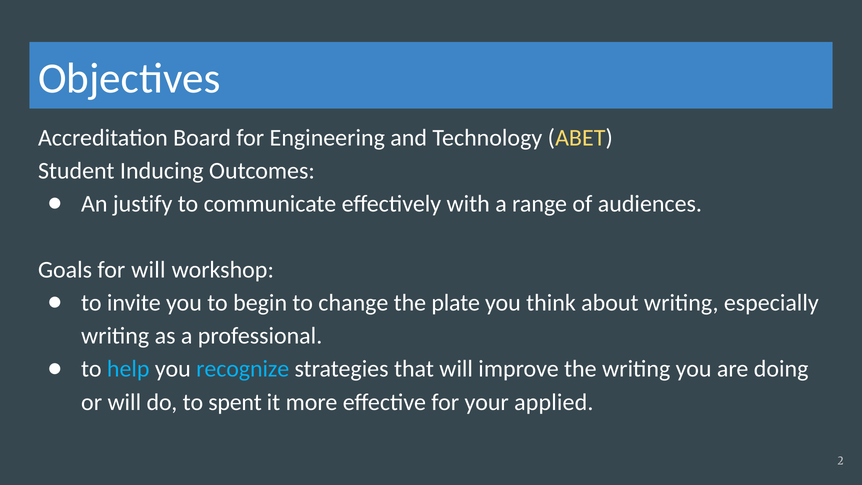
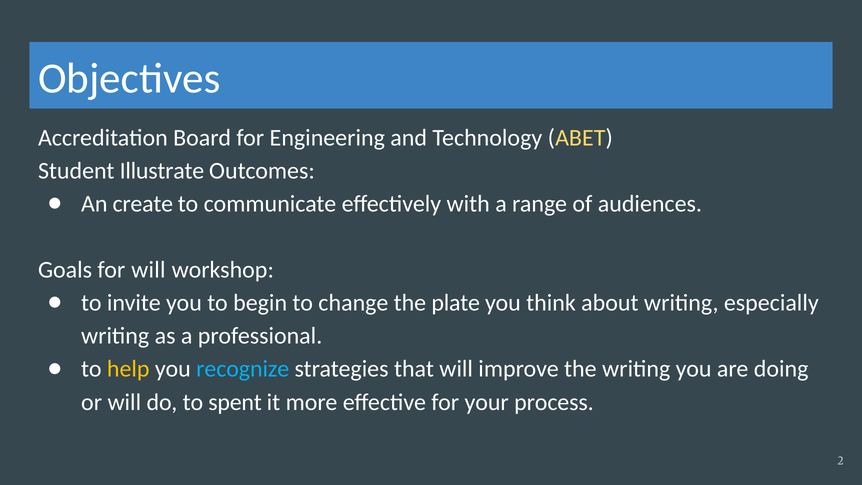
Inducing: Inducing -> Illustrate (162, 171)
justify: justify -> create (143, 204)
help colour: light blue -> yellow (128, 369)
applied: applied -> process (554, 402)
